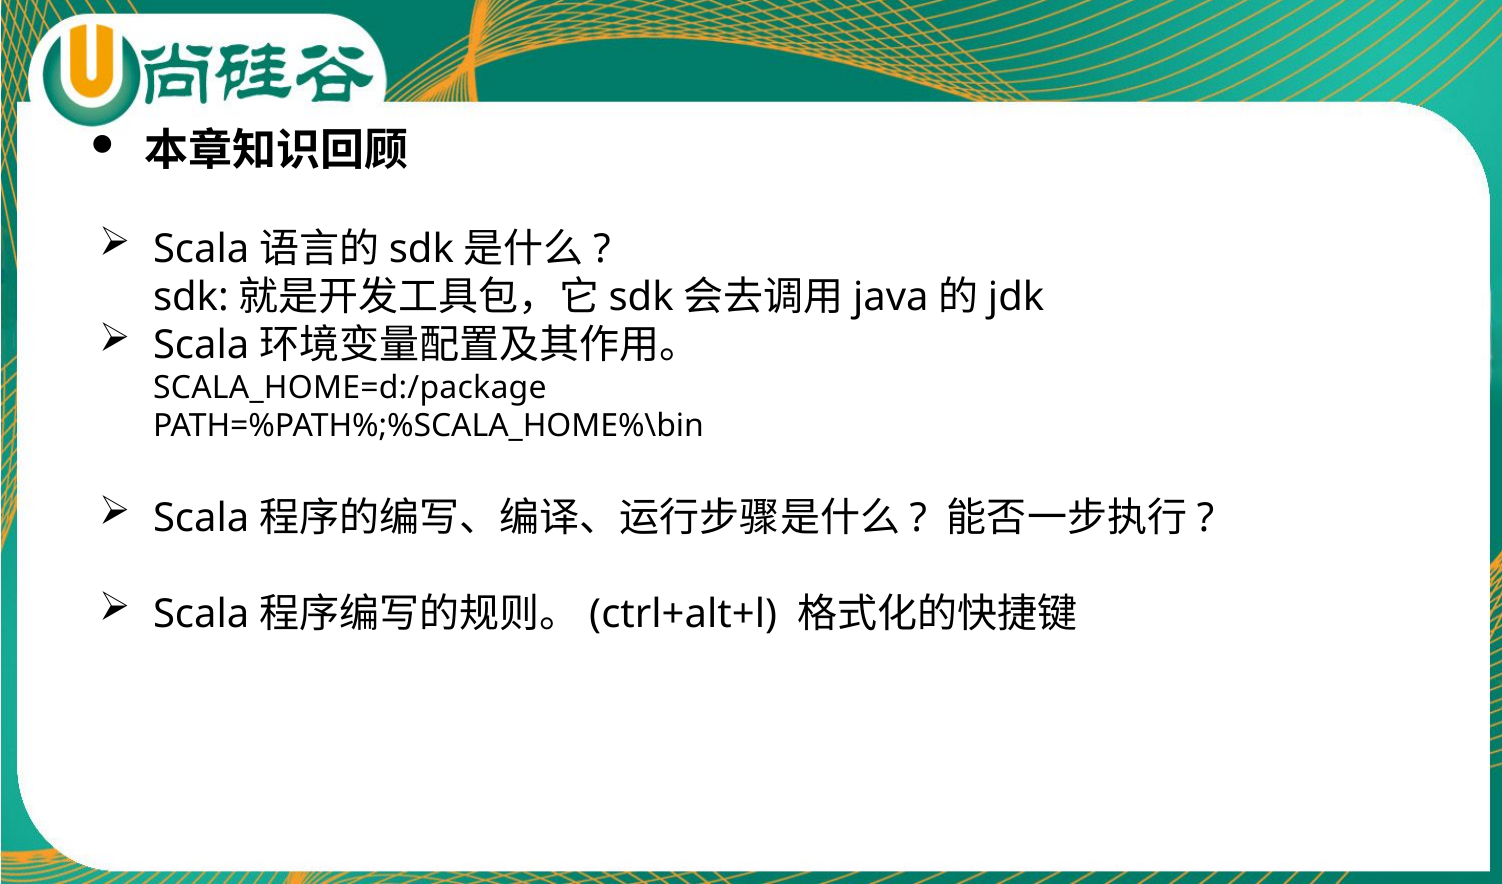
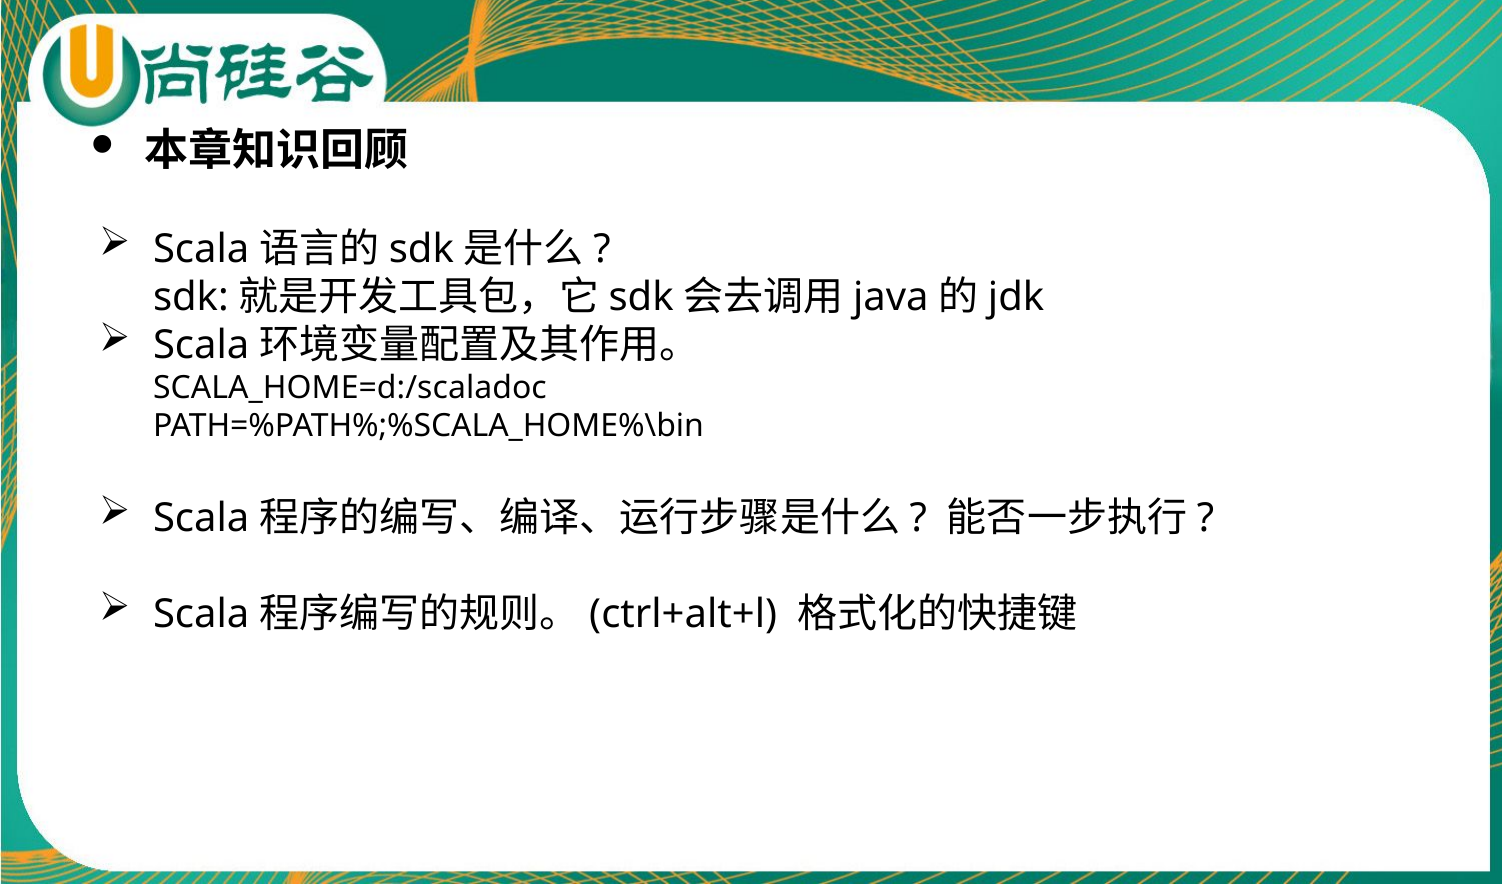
SCALA_HOME=d:/package: SCALA_HOME=d:/package -> SCALA_HOME=d:/scaladoc (350, 388)
